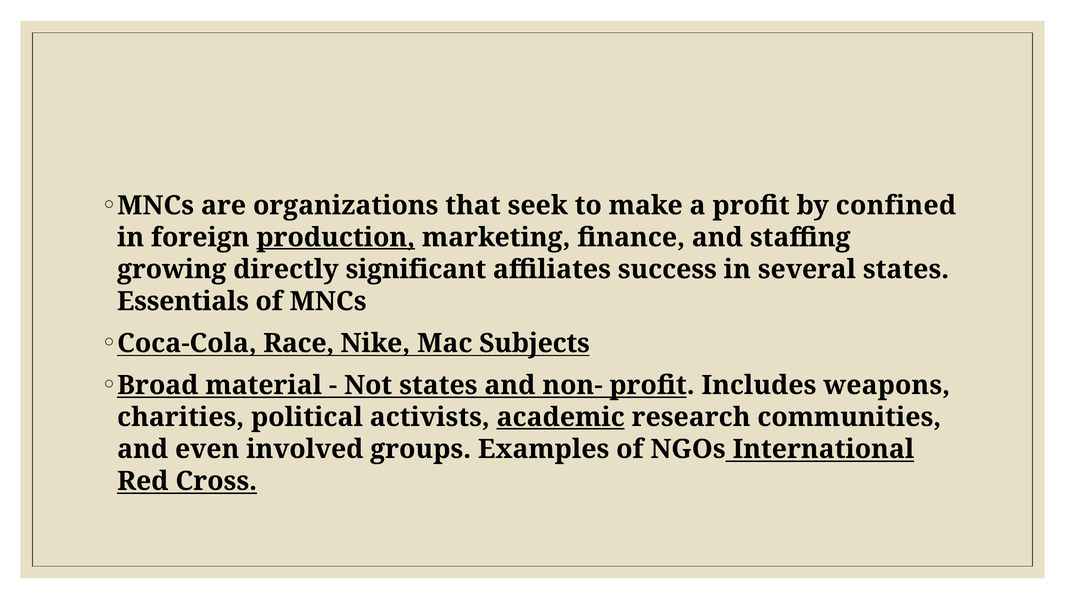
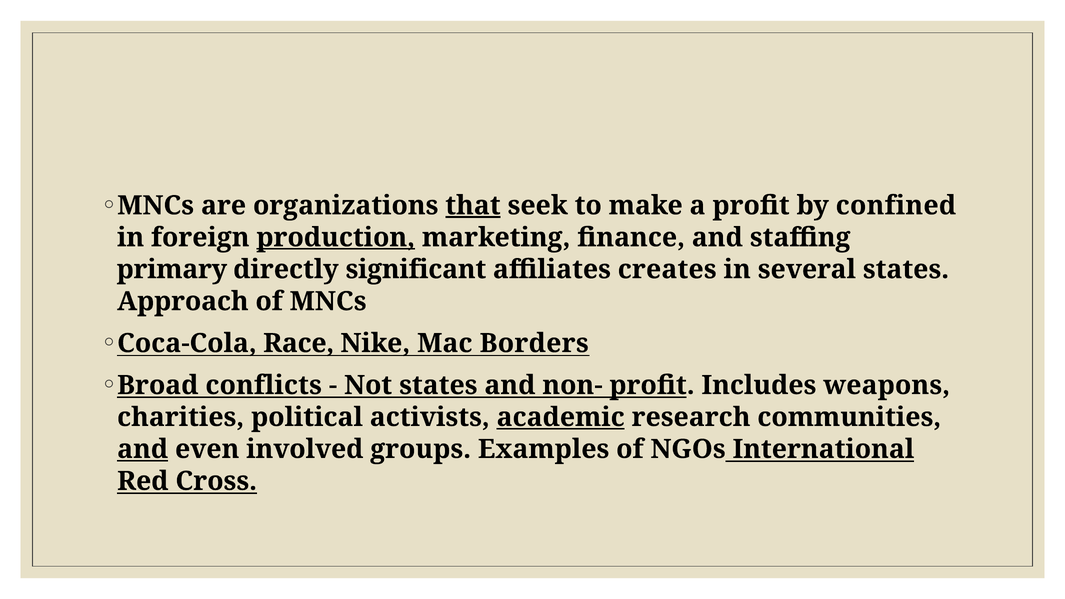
that underline: none -> present (473, 206)
growing: growing -> primary (172, 269)
success: success -> creates (667, 269)
Essentials: Essentials -> Approach (183, 301)
Subjects: Subjects -> Borders (534, 343)
material: material -> conflicts (264, 385)
and underline: none -> present (143, 449)
